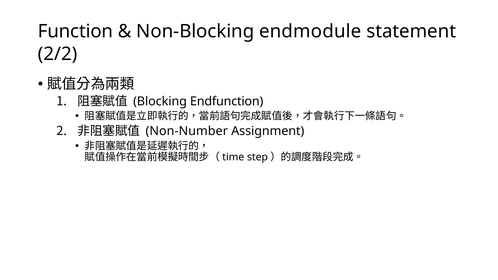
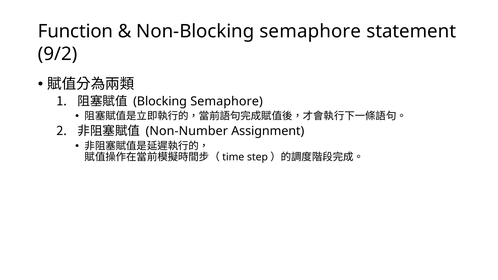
Non-Blocking endmodule: endmodule -> semaphore (310, 31)
2/2: 2/2 -> 9/2 (58, 54)
Blocking Endfunction: Endfunction -> Semaphore (227, 101)
